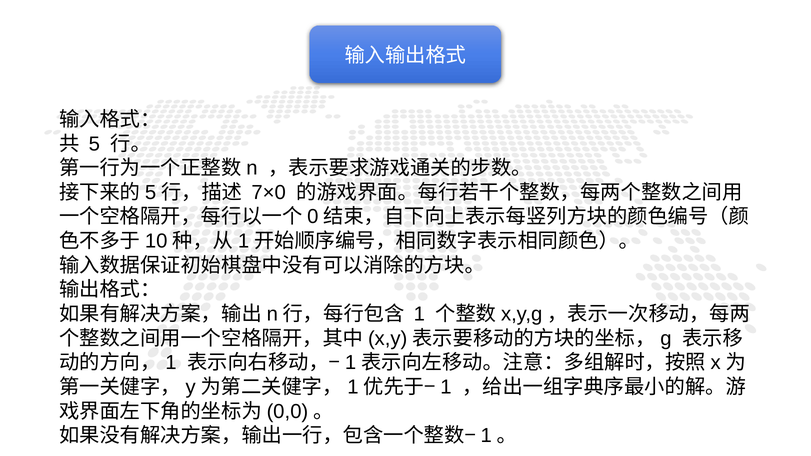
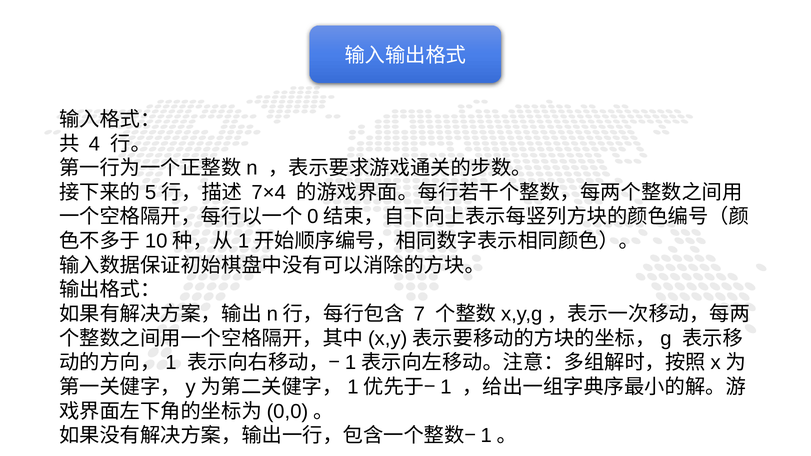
5: 5 -> 4 (94, 144)
7×0: 7×0 -> 7×4 (269, 193)
1: 1 -> 7 (419, 314)
